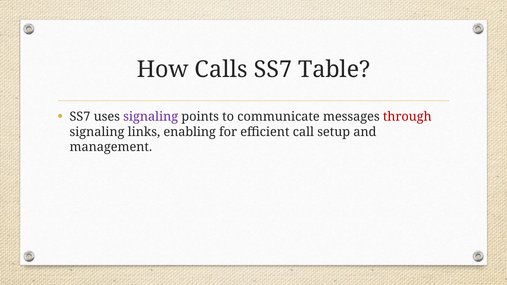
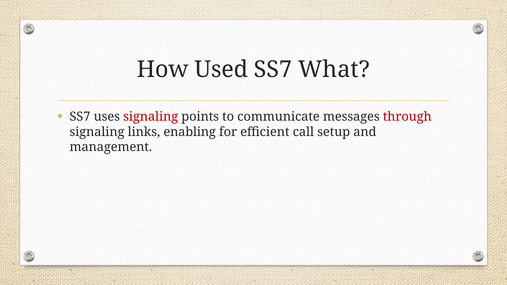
Calls: Calls -> Used (221, 70)
Table: Table -> What (334, 70)
signaling colour: purple -> red (151, 117)
